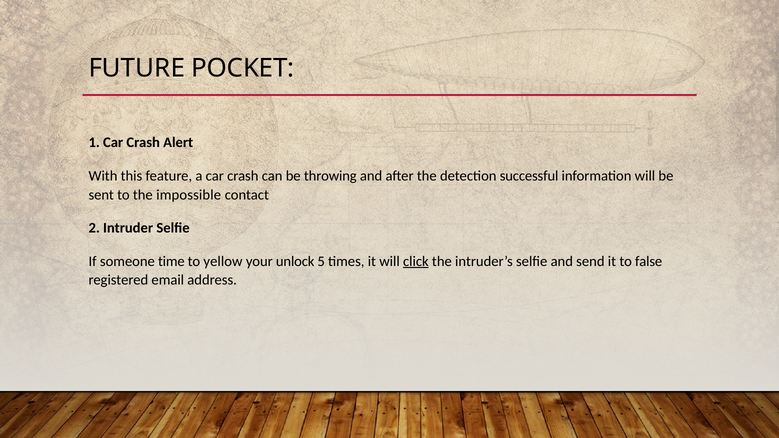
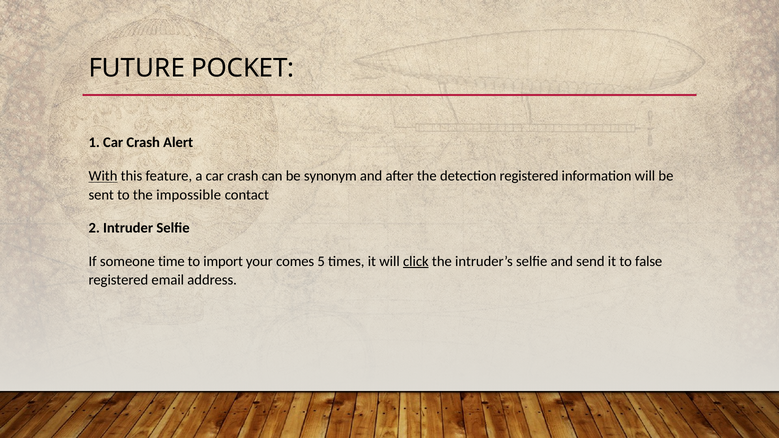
With underline: none -> present (103, 176)
throwing: throwing -> synonym (330, 176)
detection successful: successful -> registered (529, 176)
yellow: yellow -> import (223, 262)
unlock: unlock -> comes (295, 262)
